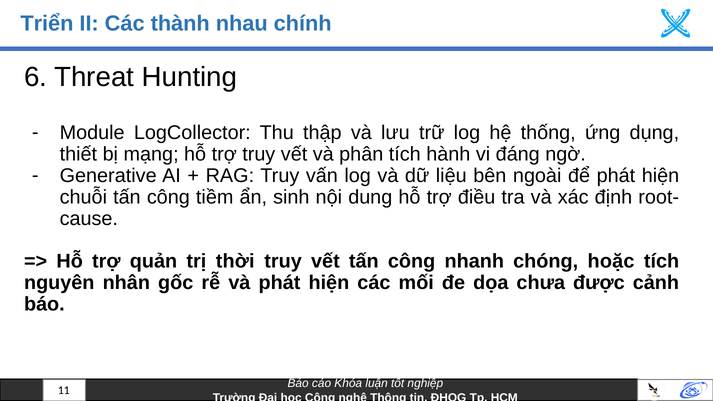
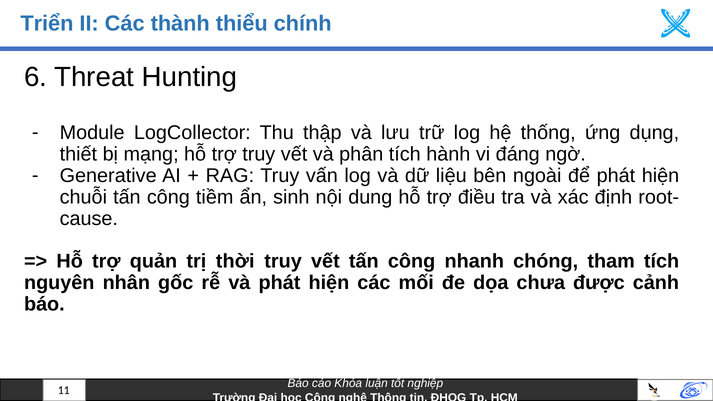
nhau: nhau -> thiểu (242, 24)
hoặc: hoặc -> tham (611, 261)
